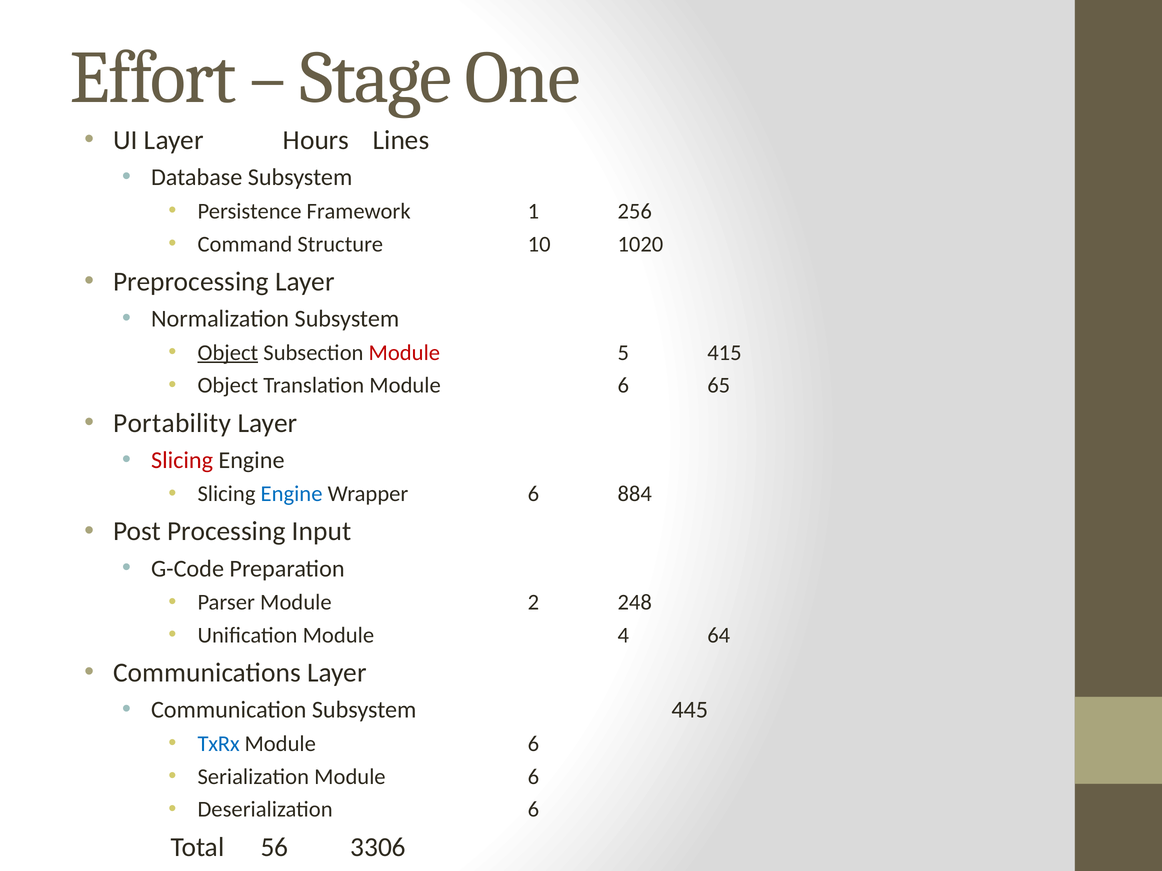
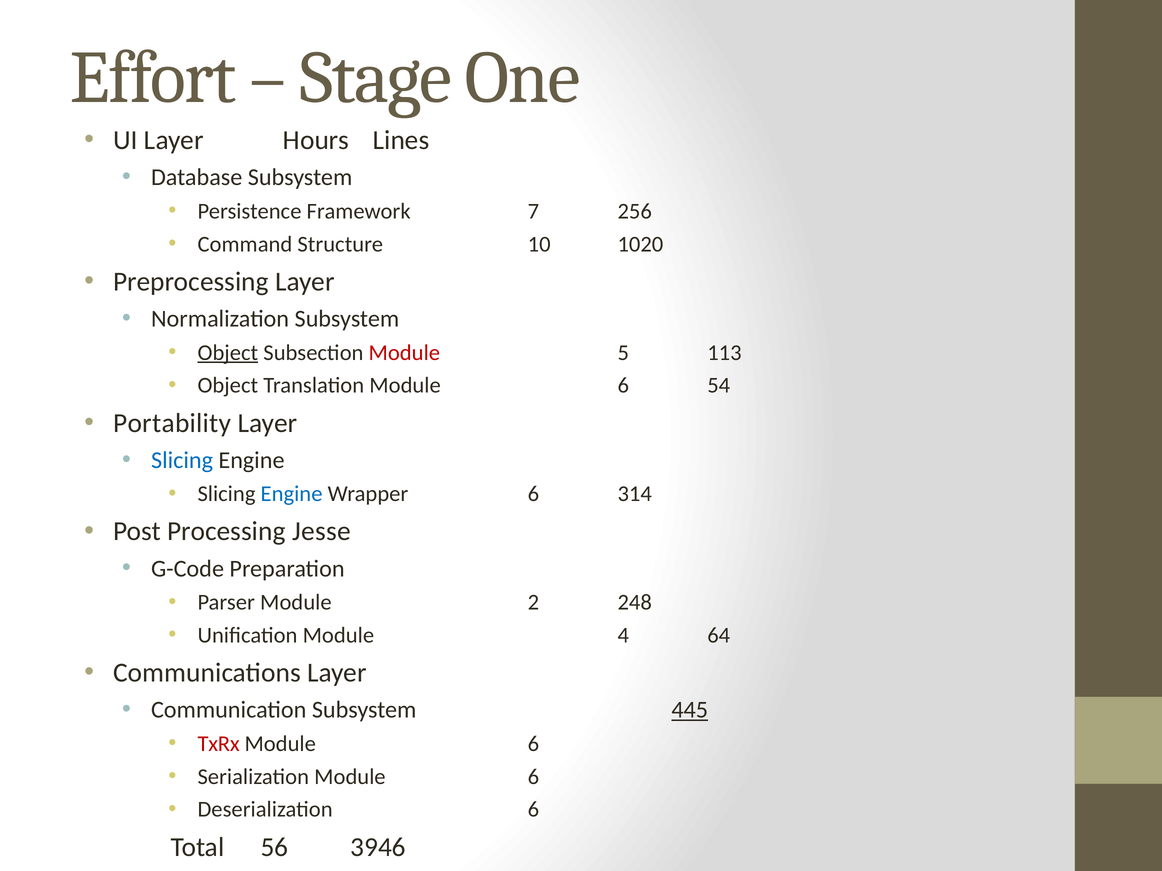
1: 1 -> 7 (533, 211)
415: 415 -> 113 (724, 353)
65: 65 -> 54 (719, 386)
Slicing colour: red -> blue (182, 460)
884: 884 -> 314 (635, 494)
Input: Input -> Jesse (321, 532)
445 underline: none -> present (690, 710)
TxRx colour: blue -> red (219, 744)
3306: 3306 -> 3946 (378, 847)
